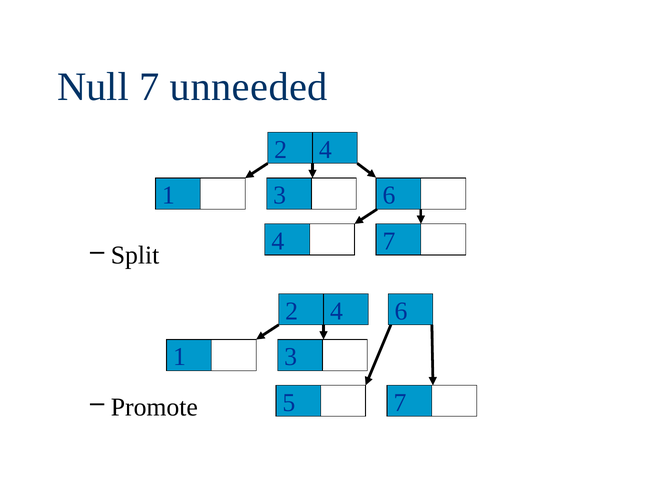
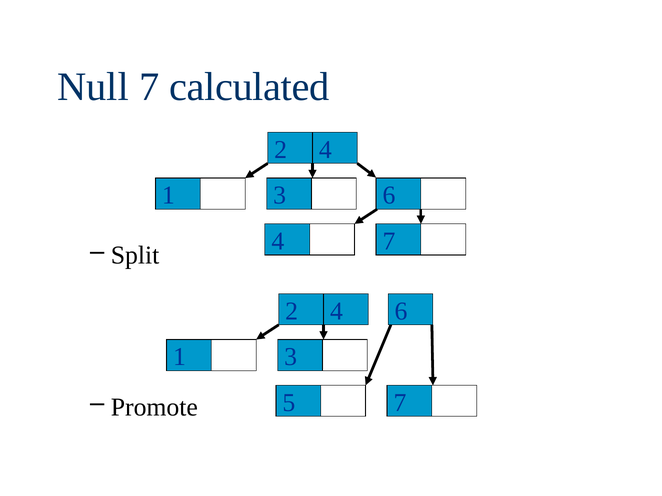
unneeded: unneeded -> calculated (249, 87)
